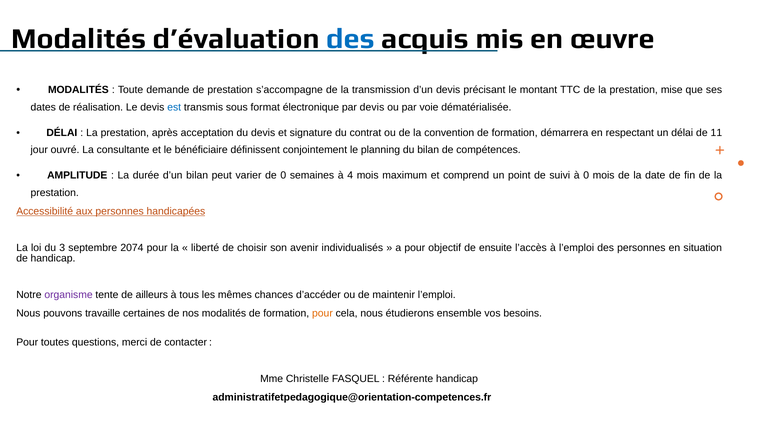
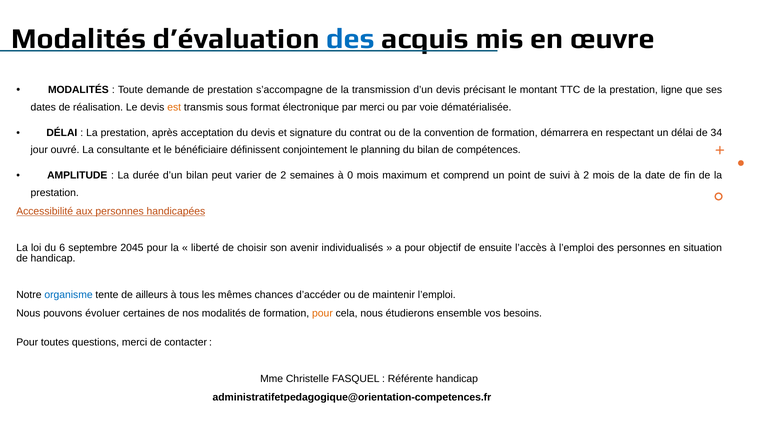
mise: mise -> ligne (672, 90)
est colour: blue -> orange (174, 107)
par devis: devis -> merci (372, 107)
11: 11 -> 34 (716, 133)
de 0: 0 -> 2 (283, 175)
4: 4 -> 0 (350, 175)
à 0: 0 -> 2 (586, 175)
3: 3 -> 6 (62, 248)
2074: 2074 -> 2045 (132, 248)
organisme colour: purple -> blue (69, 295)
travaille: travaille -> évoluer (103, 314)
